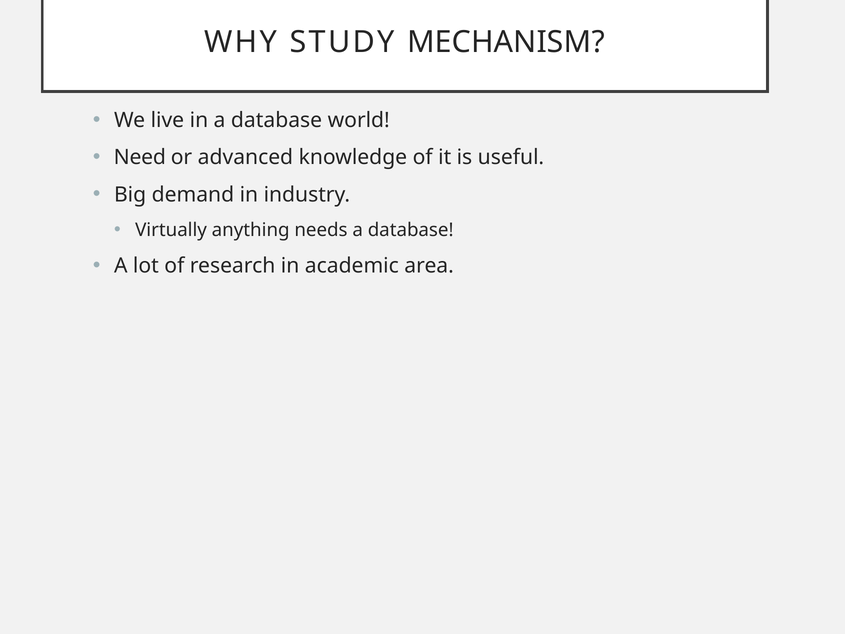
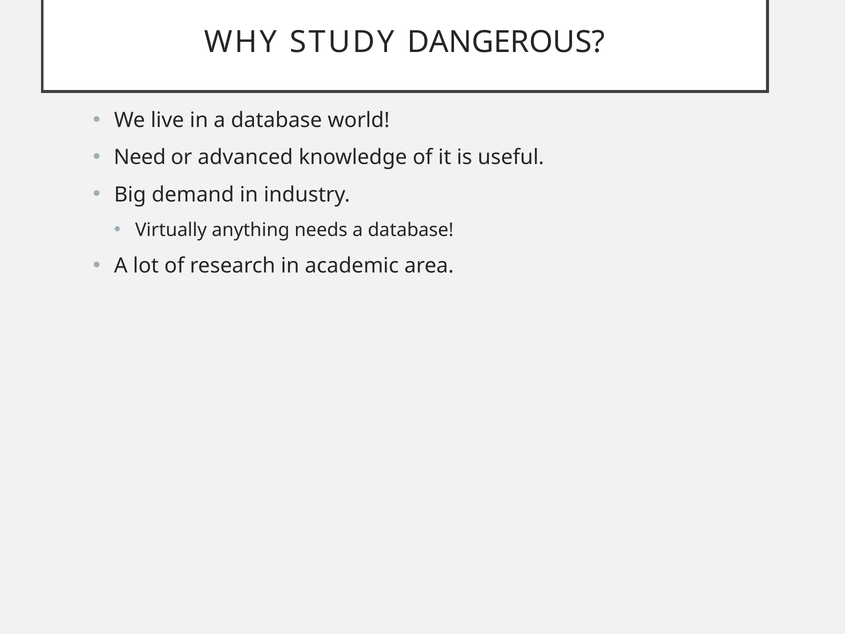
MECHANISM: MECHANISM -> DANGEROUS (506, 42)
